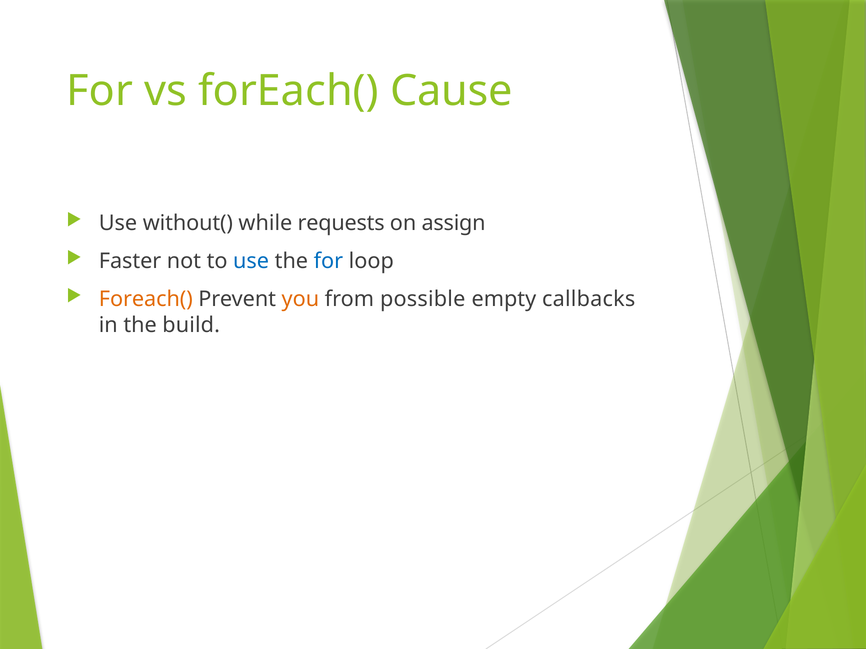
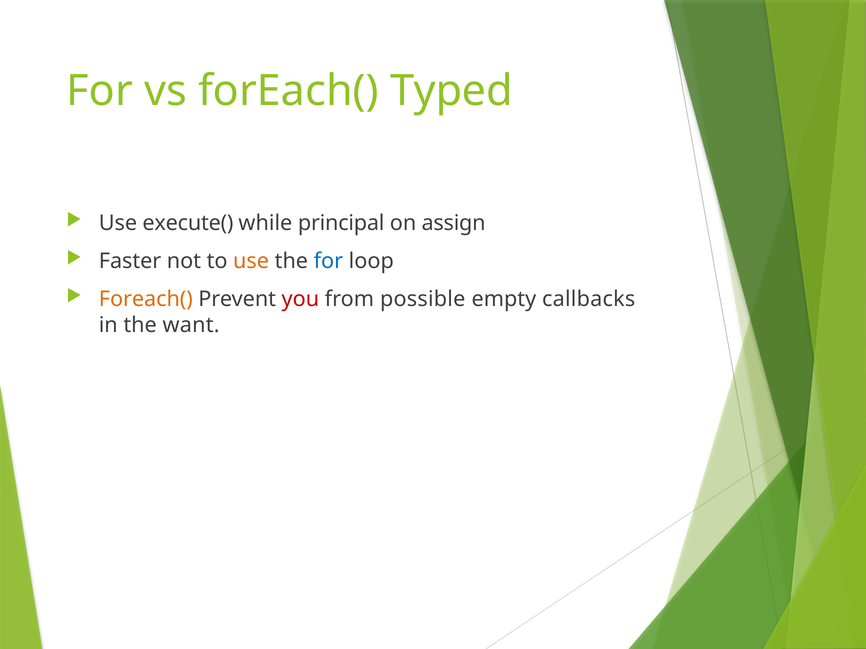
Cause: Cause -> Typed (451, 91)
without(: without( -> execute( (188, 223)
requests: requests -> principal (341, 223)
use colour: blue -> orange (251, 261)
you colour: orange -> red (300, 300)
build: build -> want (191, 325)
